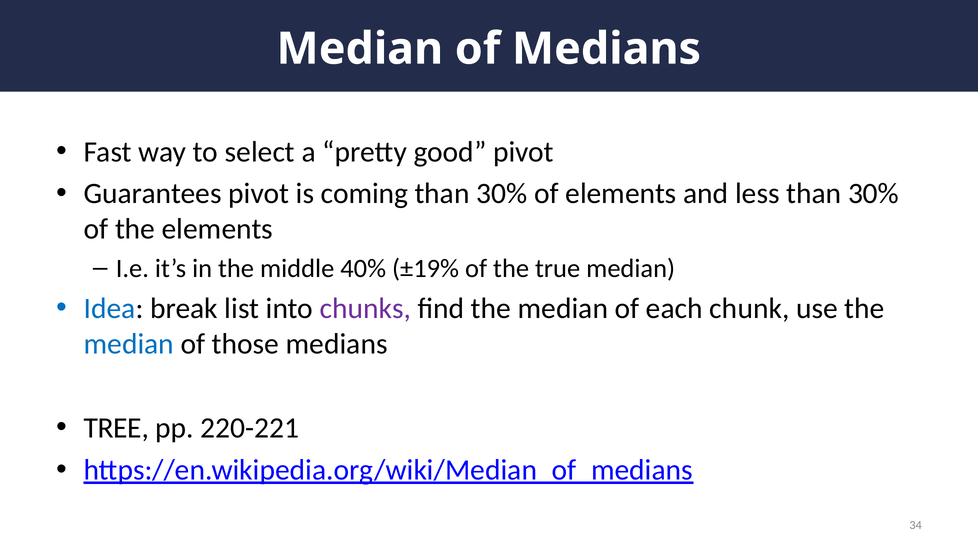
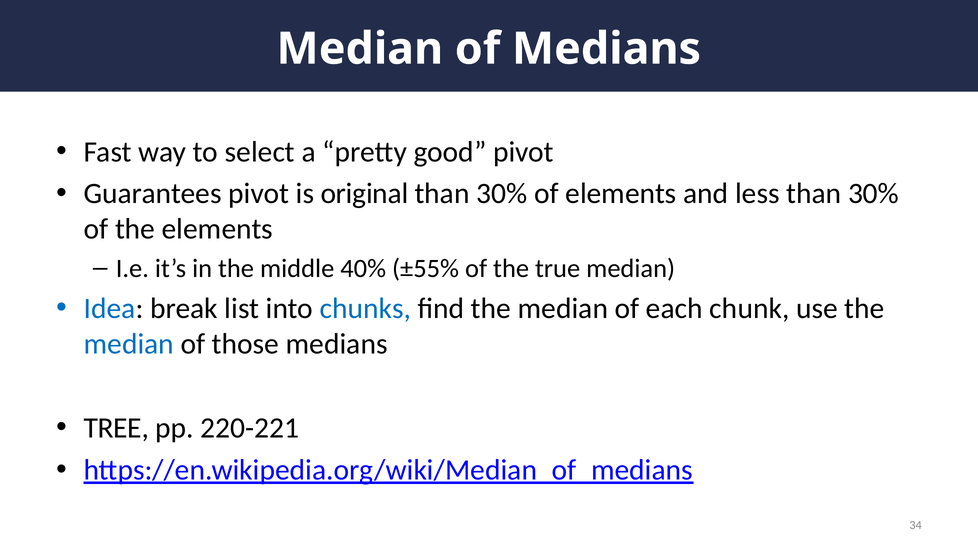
coming: coming -> original (365, 194)
±19%: ±19% -> ±55% (426, 268)
chunks colour: purple -> blue (365, 309)
